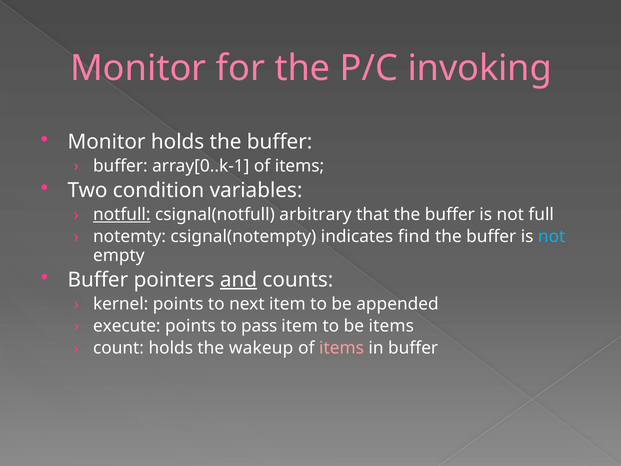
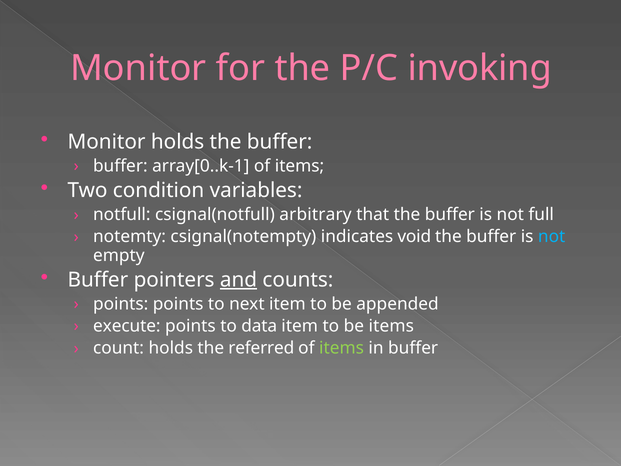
notfull underline: present -> none (122, 214)
find: find -> void (414, 237)
kernel: kernel -> points (121, 304)
pass: pass -> data (259, 326)
wakeup: wakeup -> referred (261, 348)
items colour: pink -> light green (342, 348)
